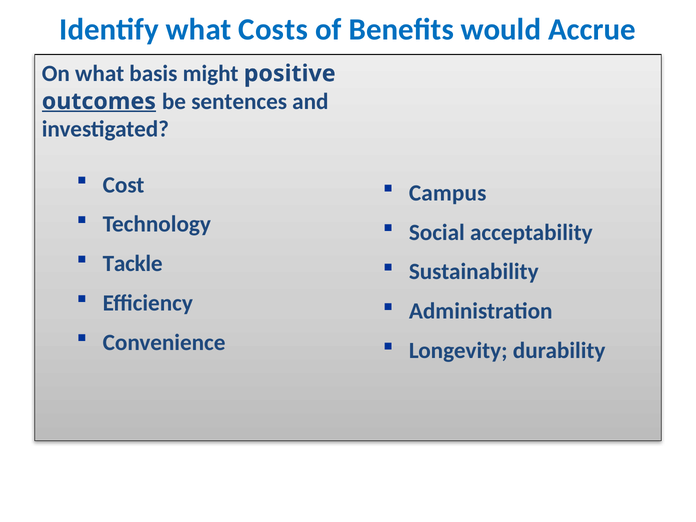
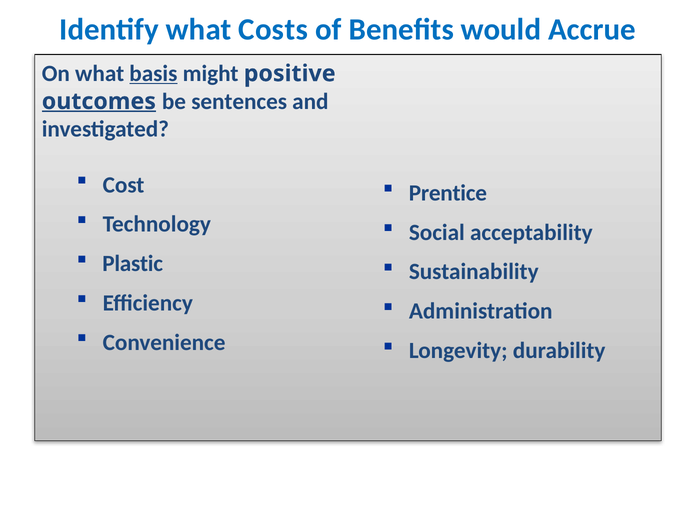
basis underline: none -> present (153, 74)
Campus: Campus -> Prentice (448, 193)
Tackle: Tackle -> Plastic (133, 264)
